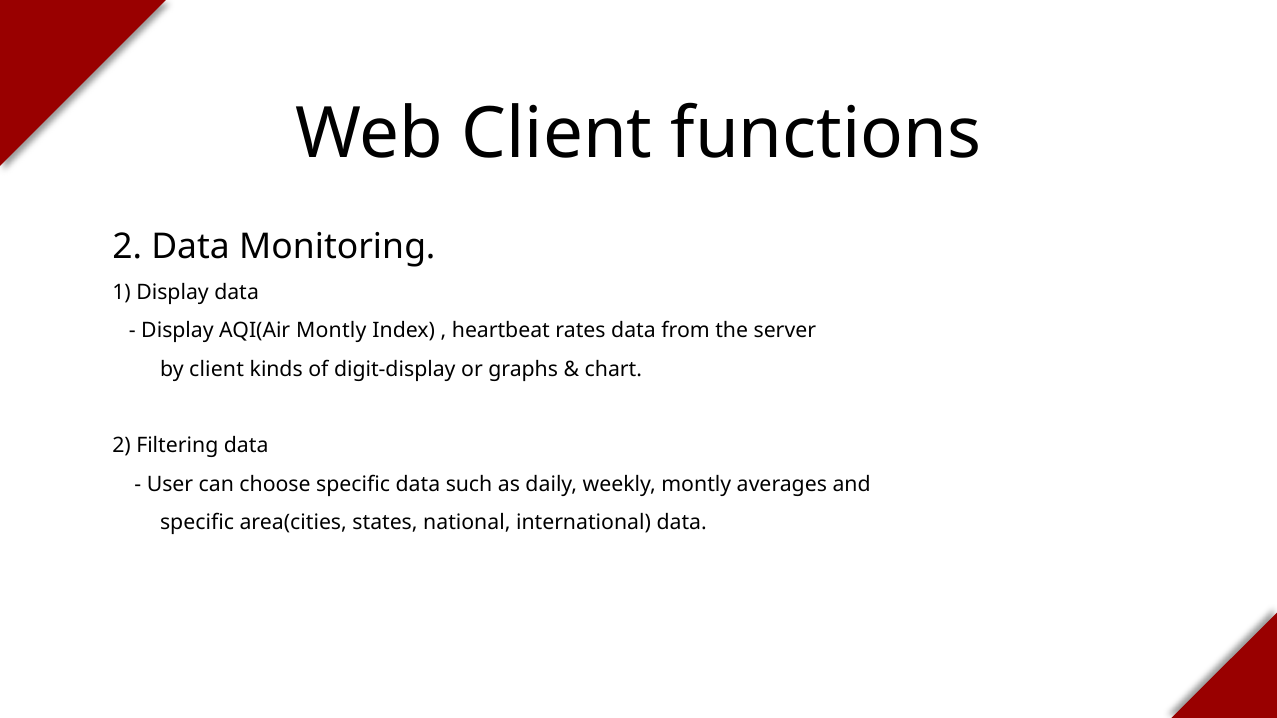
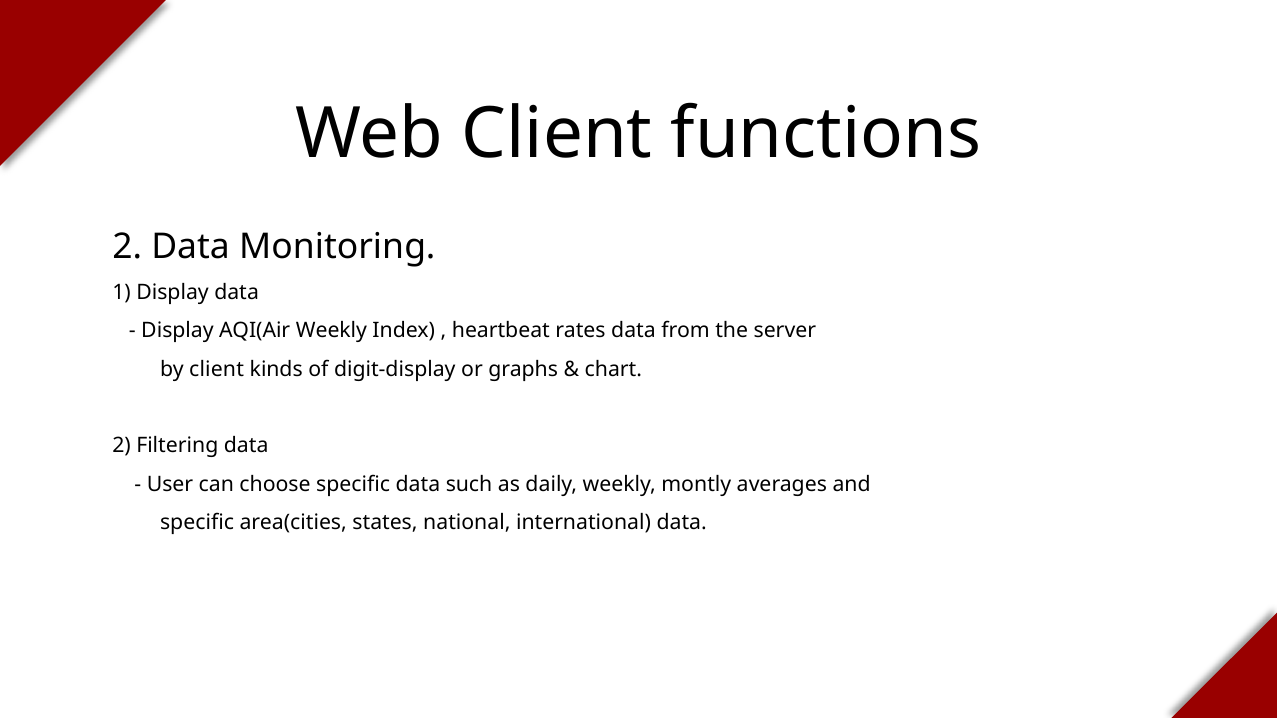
AQI(Air Montly: Montly -> Weekly (331, 331)
